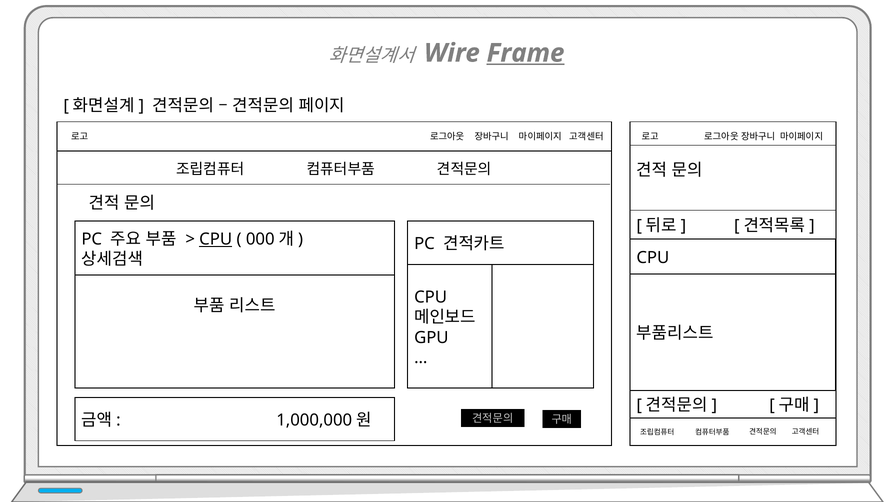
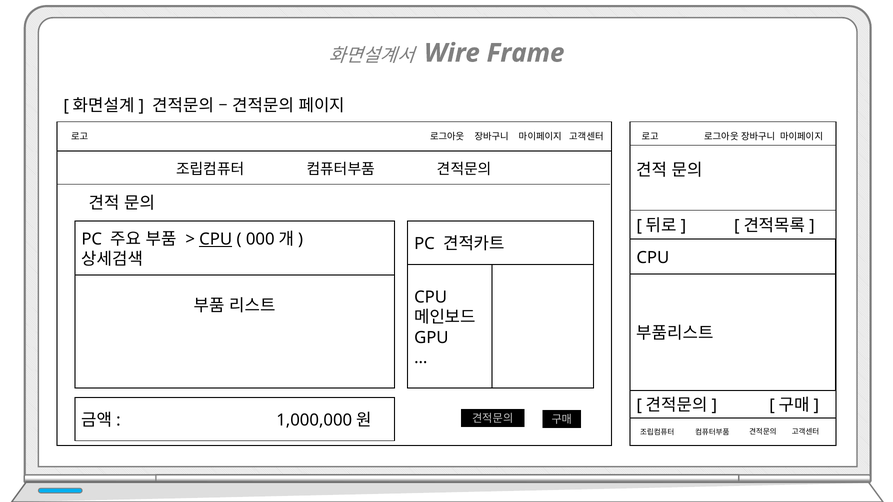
Frame underline: present -> none (526, 53)
